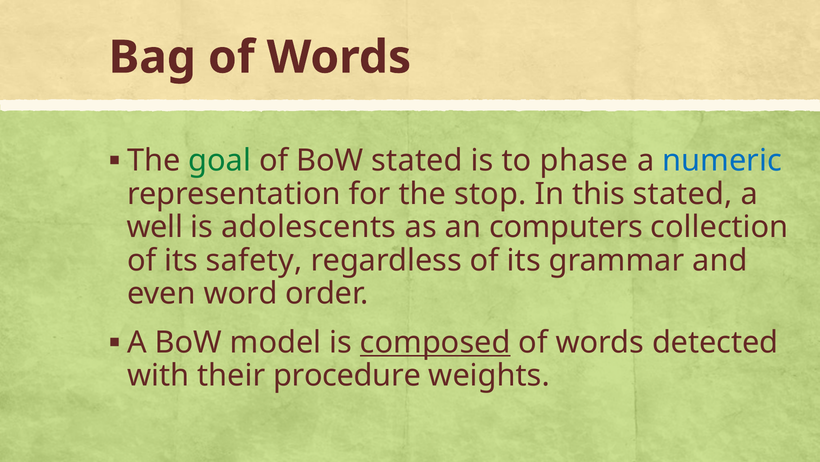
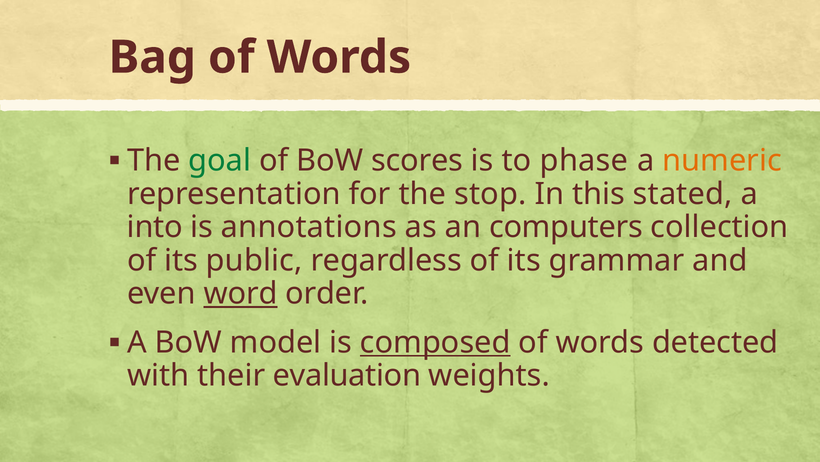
BoW stated: stated -> scores (417, 161)
numeric colour: blue -> orange (722, 161)
well: well -> into (155, 227)
adolescents: adolescents -> annotations (309, 227)
safety: safety -> public (254, 260)
word underline: none -> present (241, 293)
procedure: procedure -> evaluation (347, 375)
